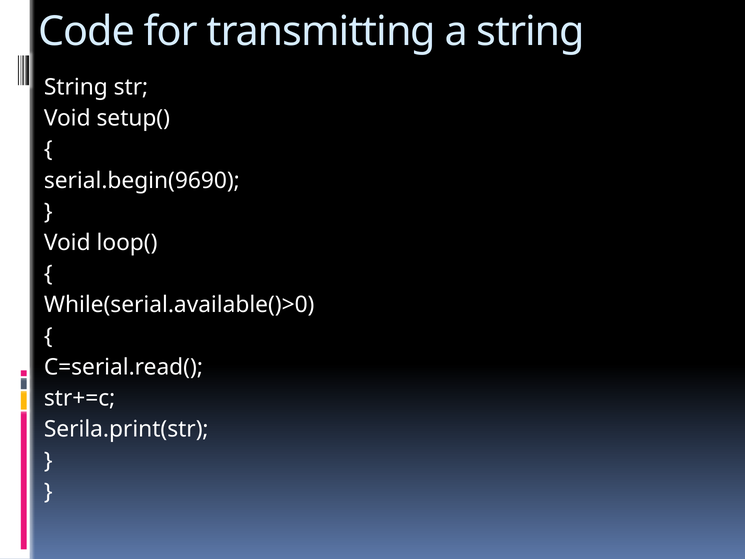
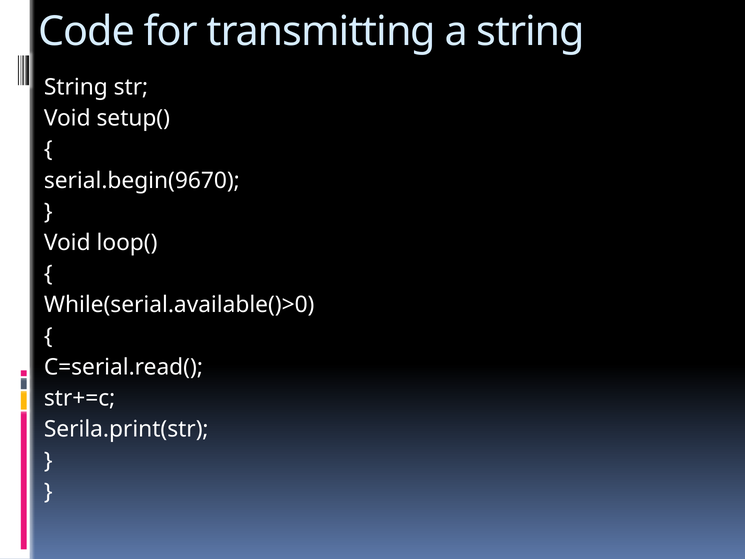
serial.begin(9690: serial.begin(9690 -> serial.begin(9670 (142, 180)
